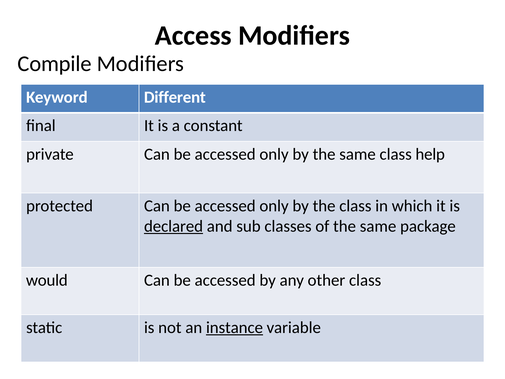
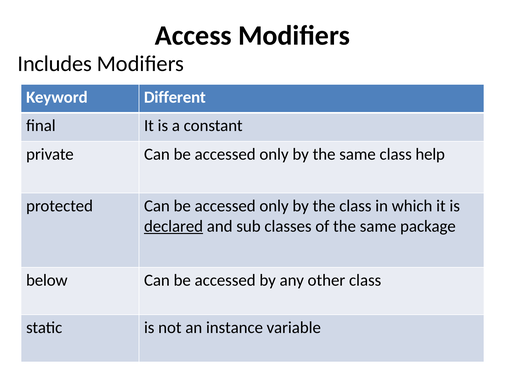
Compile: Compile -> Includes (55, 64)
would: would -> below (47, 280)
instance underline: present -> none (234, 327)
